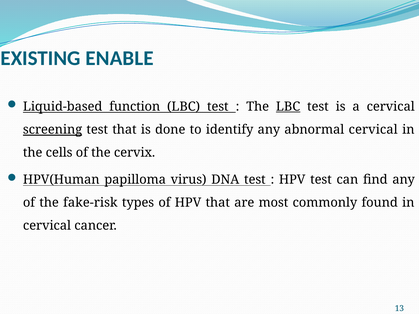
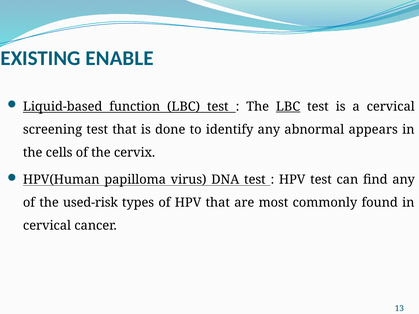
screening underline: present -> none (53, 130)
abnormal cervical: cervical -> appears (373, 130)
fake-risk: fake-risk -> used-risk (90, 203)
